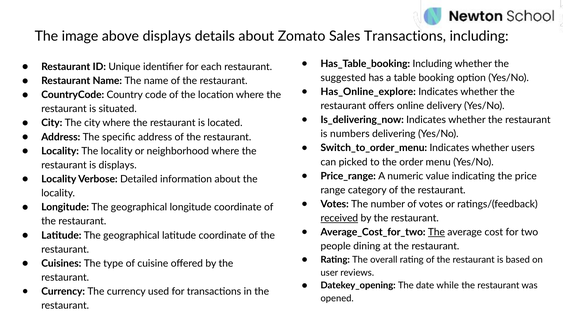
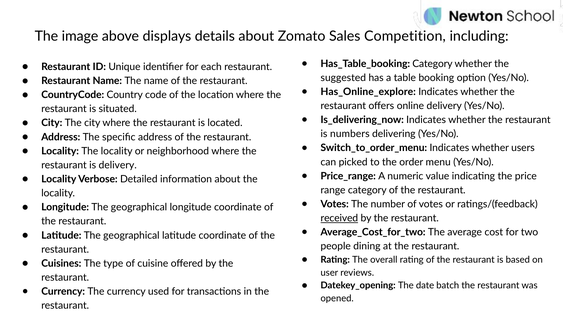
Sales Transactions: Transactions -> Competition (405, 36)
Has_Table_booking Including: Including -> Category (432, 64)
is displays: displays -> delivery (118, 165)
The underline: present -> none (436, 232)
while: while -> batch (448, 285)
